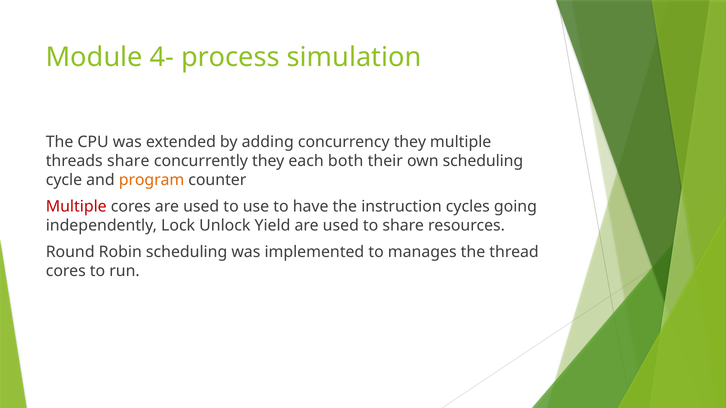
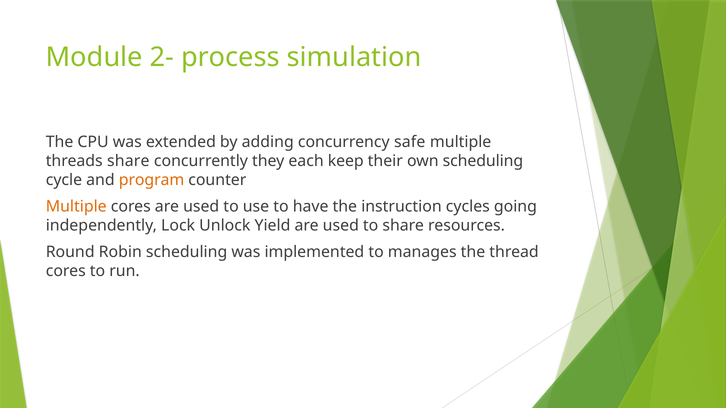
4-: 4- -> 2- (162, 57)
concurrency they: they -> safe (410, 142)
both: both -> keep (346, 161)
Multiple colour: red -> orange (76, 207)
